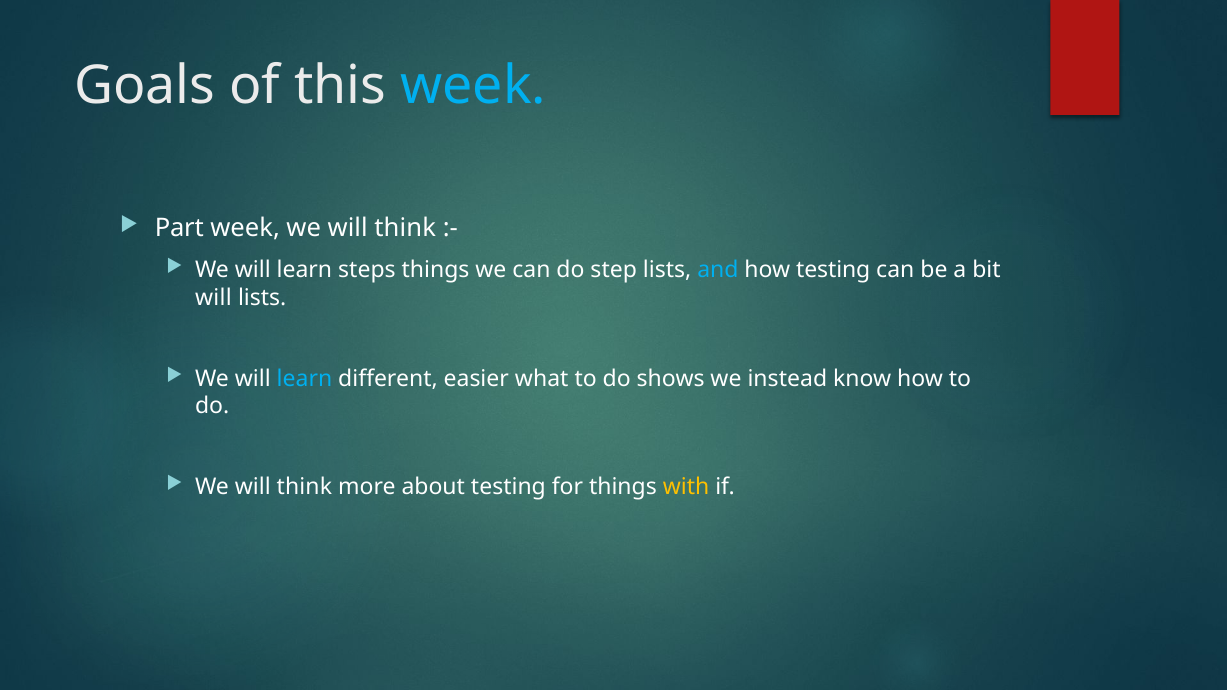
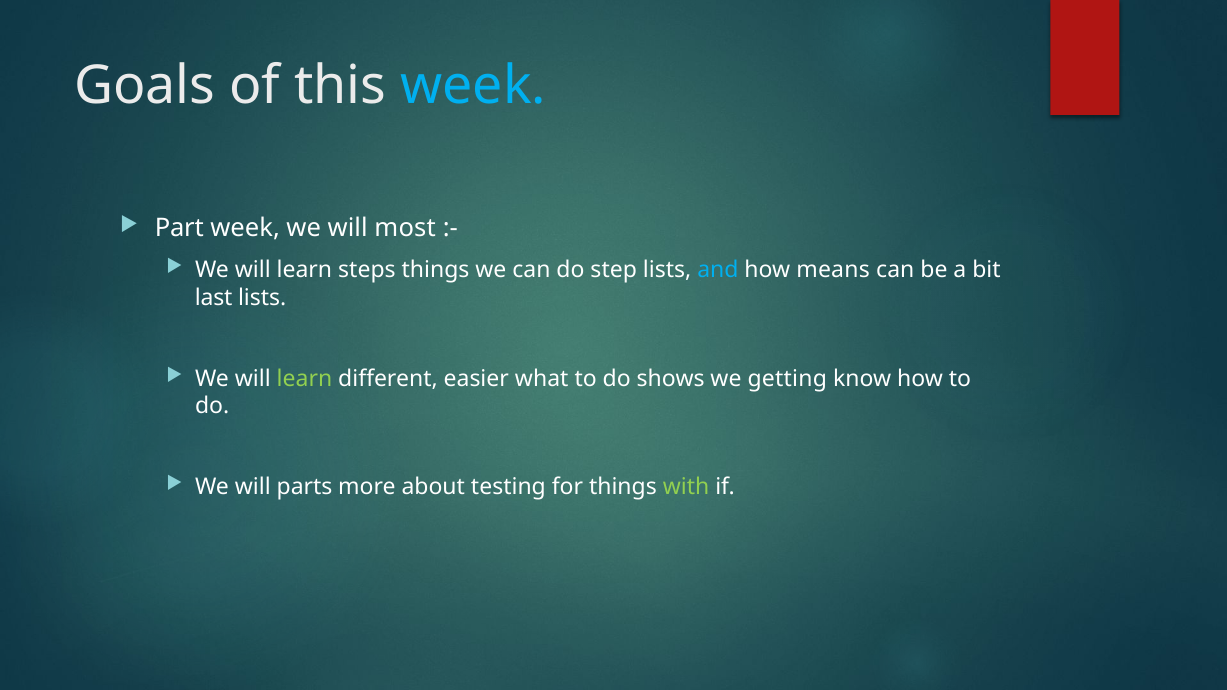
week we will think: think -> most (405, 228)
how testing: testing -> means (833, 270)
will: will -> last (214, 298)
learn colour: light blue -> light green (304, 379)
instead: instead -> getting (787, 379)
think: think -> parts (305, 487)
with colour: yellow -> light green (686, 487)
